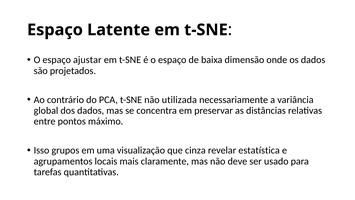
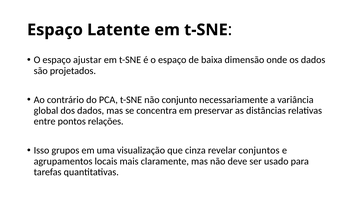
utilizada: utilizada -> conjunto (179, 100)
máximo: máximo -> relações (106, 121)
estatística: estatística -> conjuntos (259, 150)
